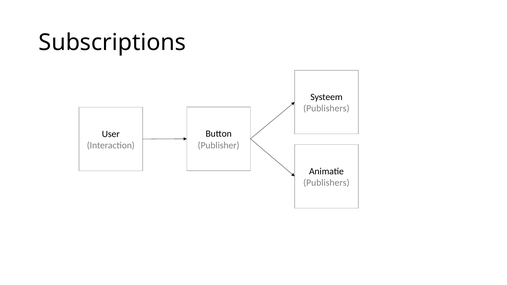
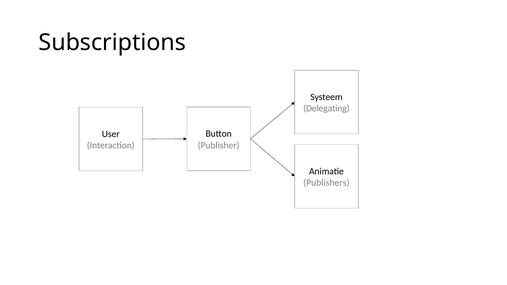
Publishers: Publishers -> Delegating (326, 109)
